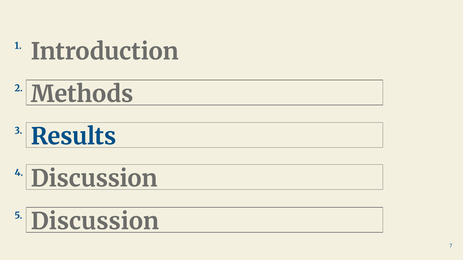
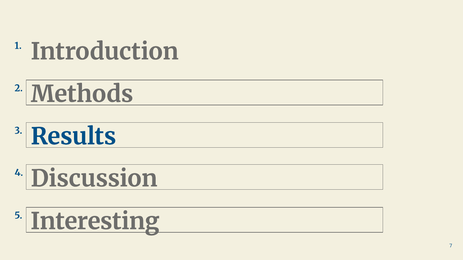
Discussion: Discussion -> Interesting (95, 222)
